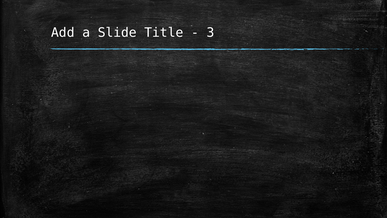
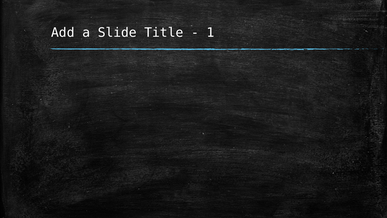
3: 3 -> 1 (210, 33)
